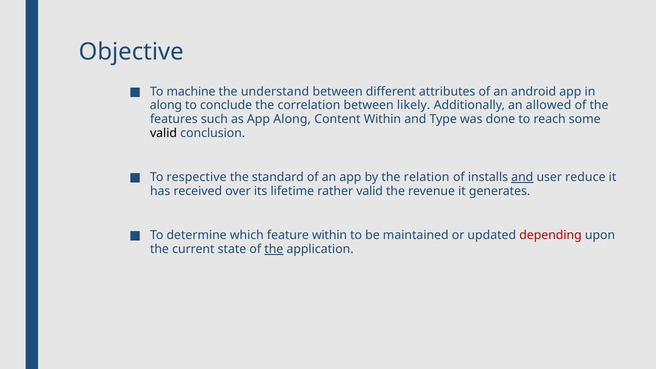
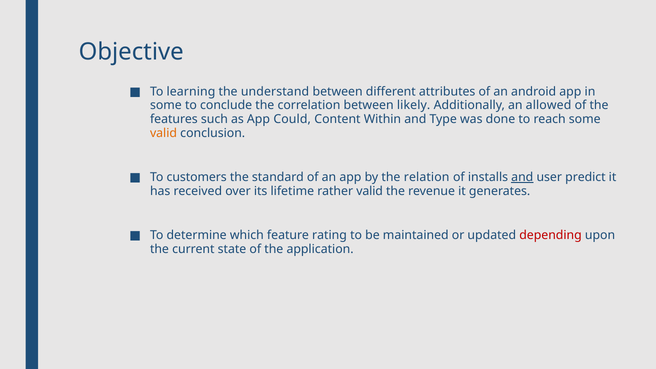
machine: machine -> learning (191, 91)
along: along -> some (166, 105)
App Along: Along -> Could (292, 119)
valid colour: black -> orange (164, 133)
respective: respective -> customers (197, 177)
reduce: reduce -> predict (585, 177)
feature within: within -> rating (329, 235)
the underline: present -> none (274, 249)
